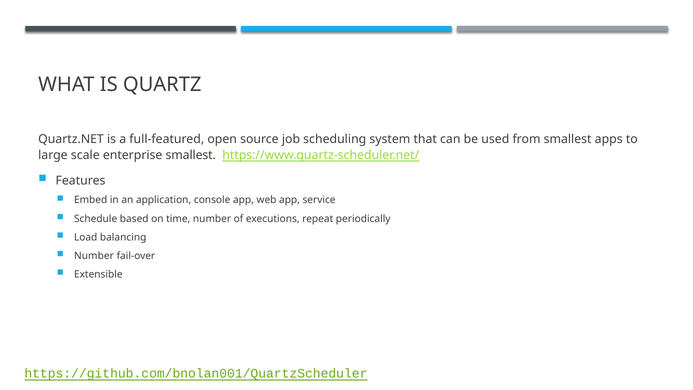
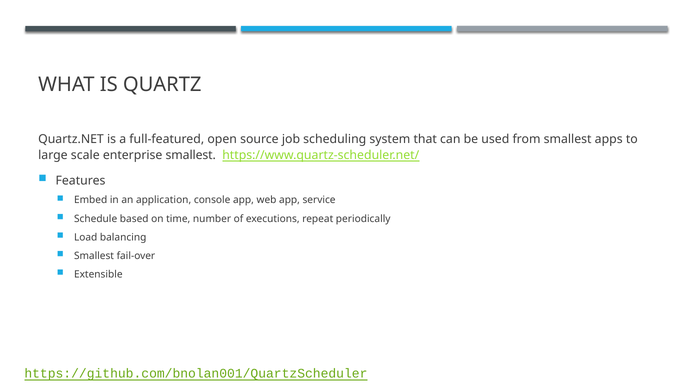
Number: Number -> Smallest (94, 256)
